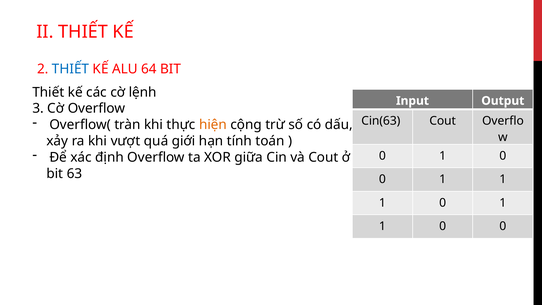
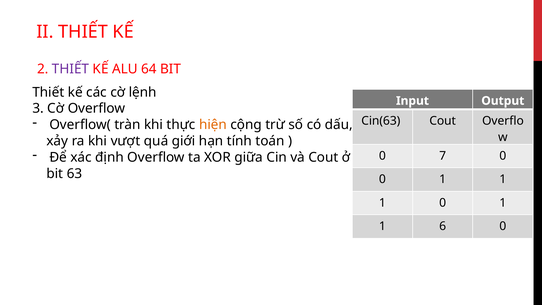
THIẾT colour: blue -> purple (71, 69)
1: 1 -> 7 (443, 156)
0: 0 -> 6 (443, 226)
